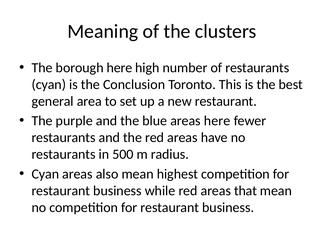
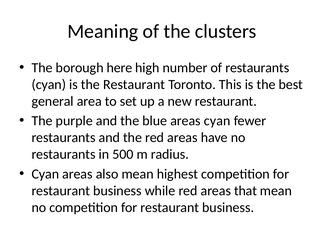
the Conclusion: Conclusion -> Restaurant (134, 84)
areas here: here -> cyan (217, 121)
